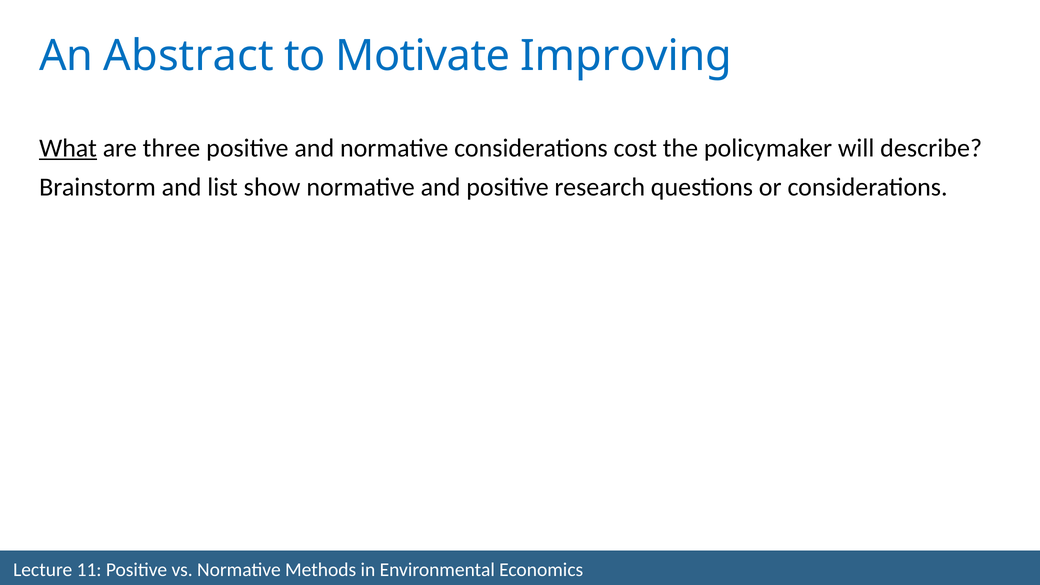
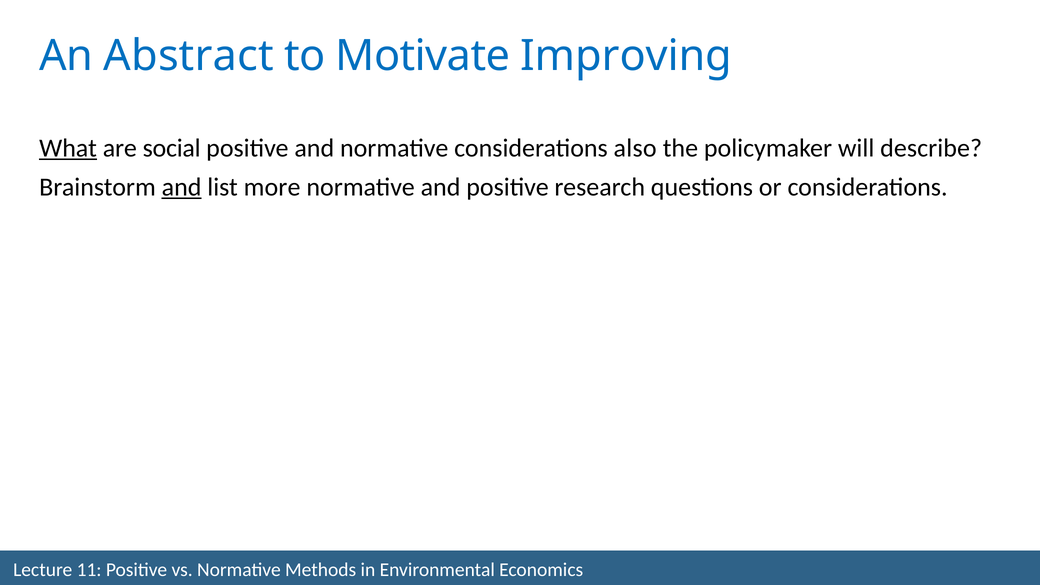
three: three -> social (172, 148)
cost: cost -> also (635, 148)
and underline: none -> present (182, 187)
show: show -> more (272, 187)
